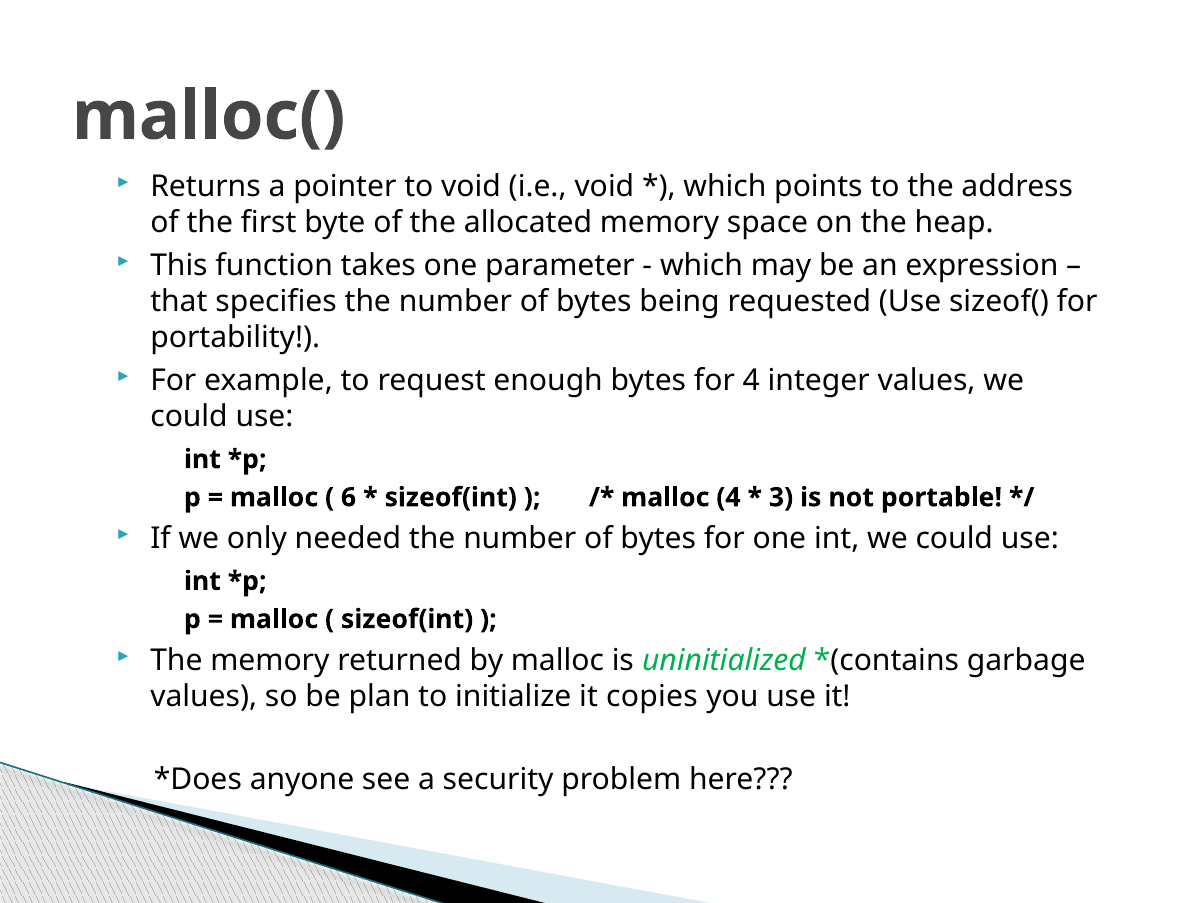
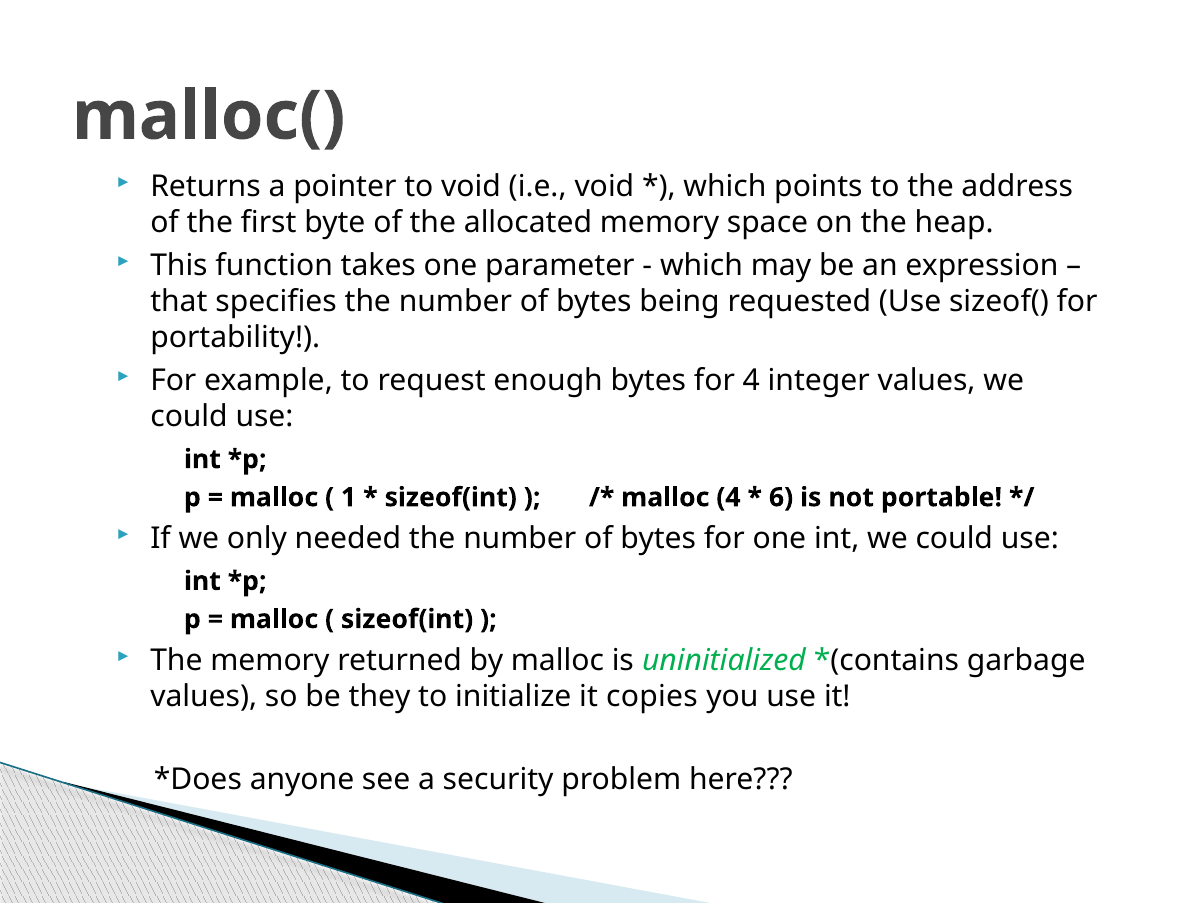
6: 6 -> 1 (349, 497)
3: 3 -> 6 (781, 497)
plan: plan -> they (380, 696)
